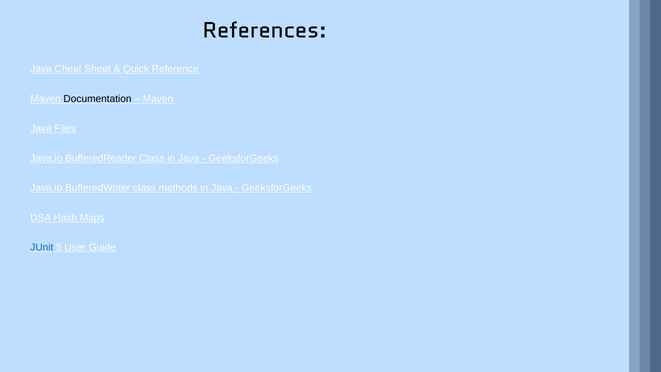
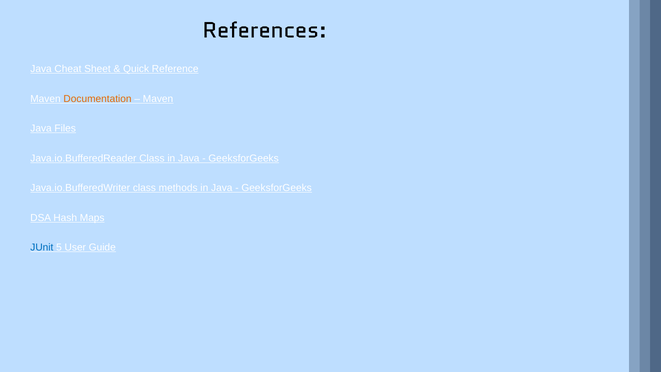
Documentation colour: black -> orange (98, 99)
